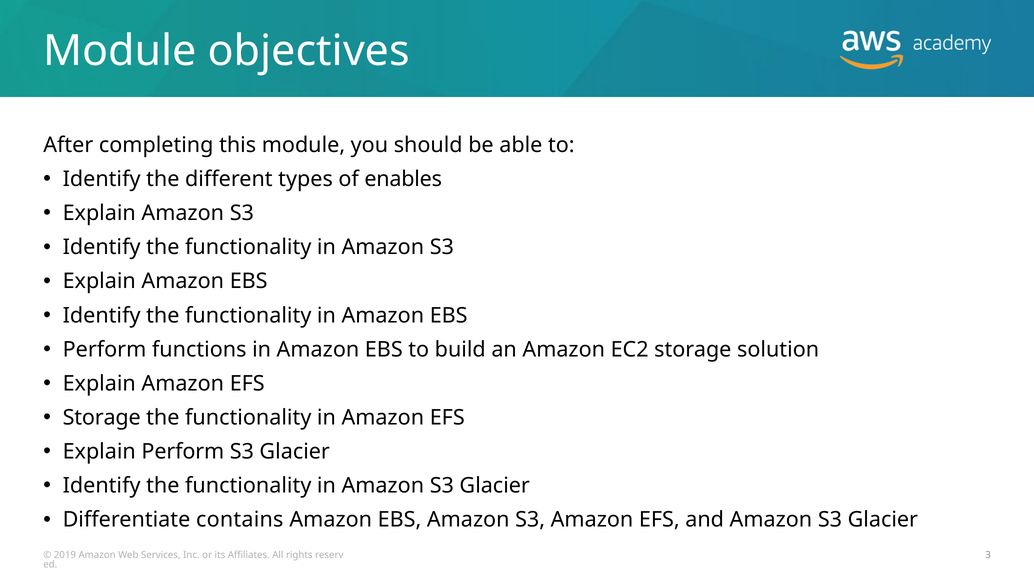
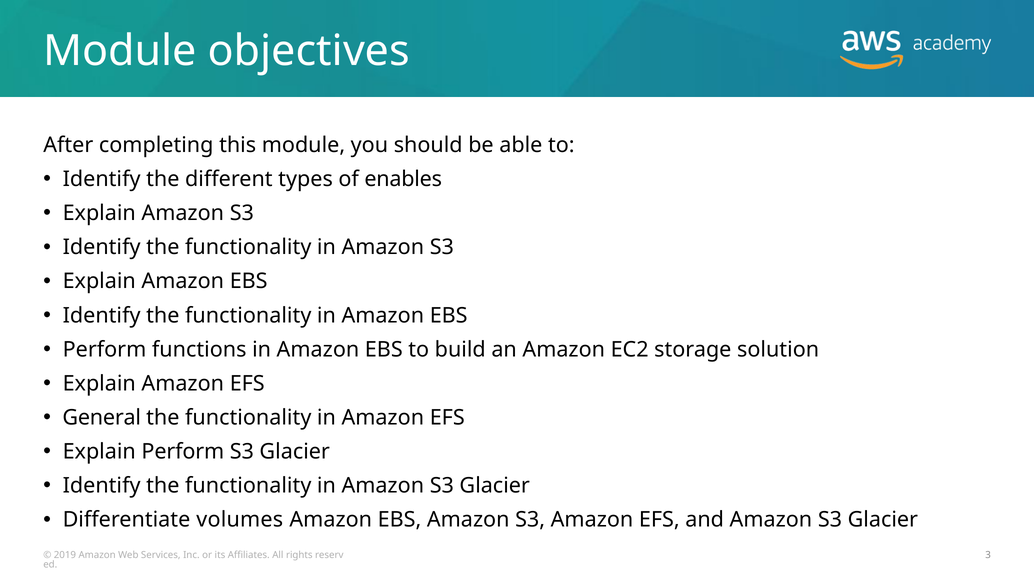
Storage: Storage -> General (102, 417)
contains: contains -> volumes (240, 519)
